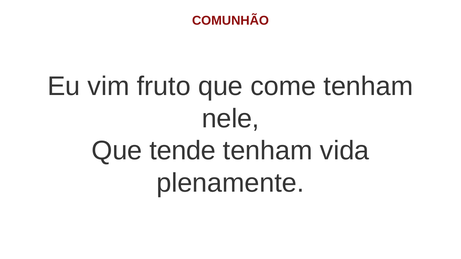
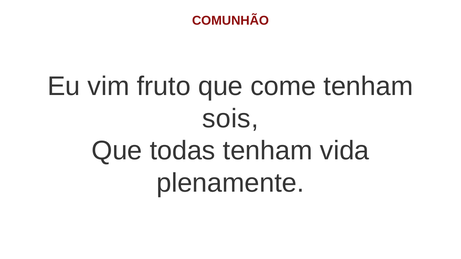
nele: nele -> sois (230, 119)
tende: tende -> todas (183, 151)
